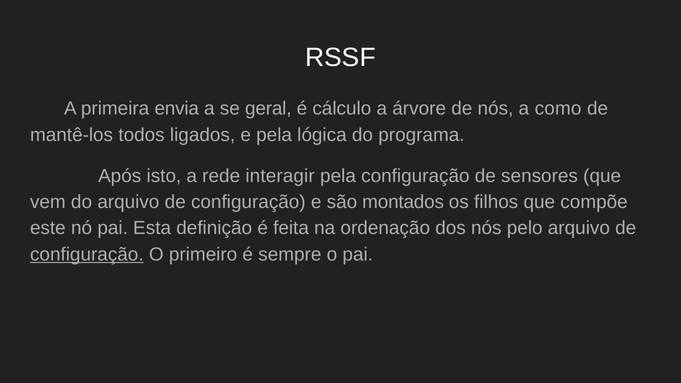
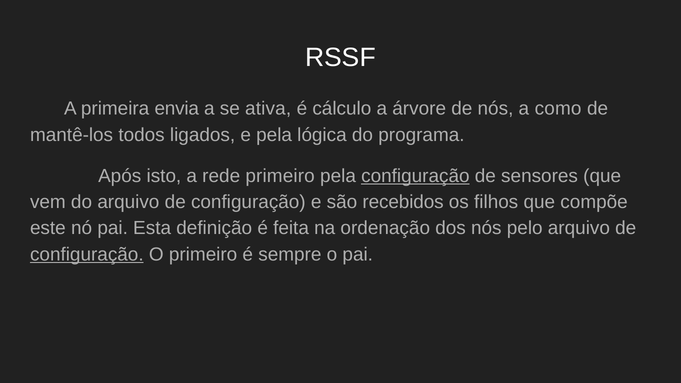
geral: geral -> ativa (268, 109)
rede interagir: interagir -> primeiro (280, 176)
configuração underline: none -> present (415, 176)
montados: montados -> recebidos (403, 202)
